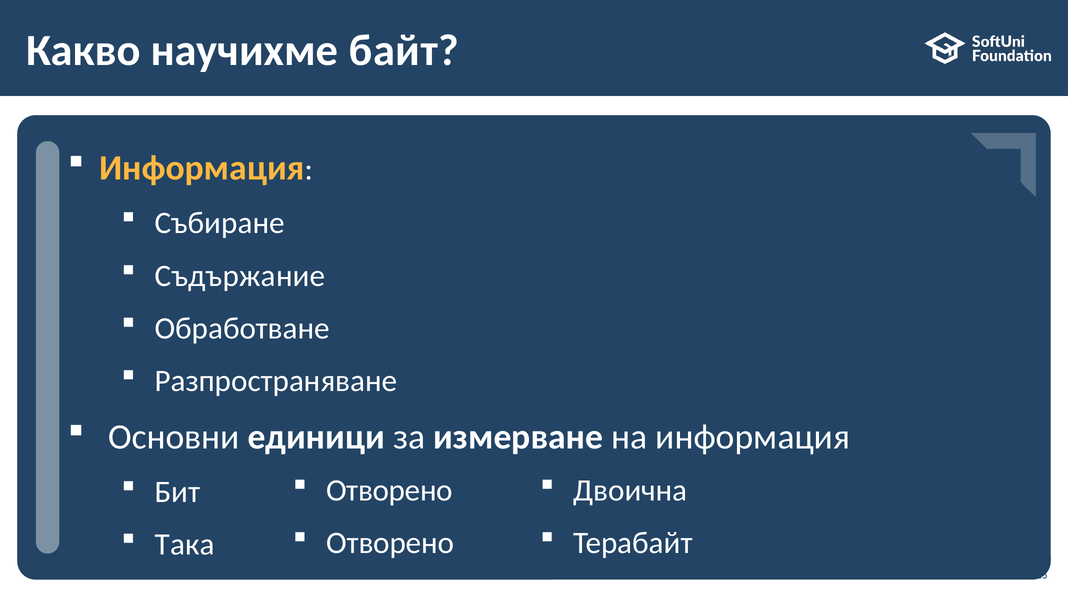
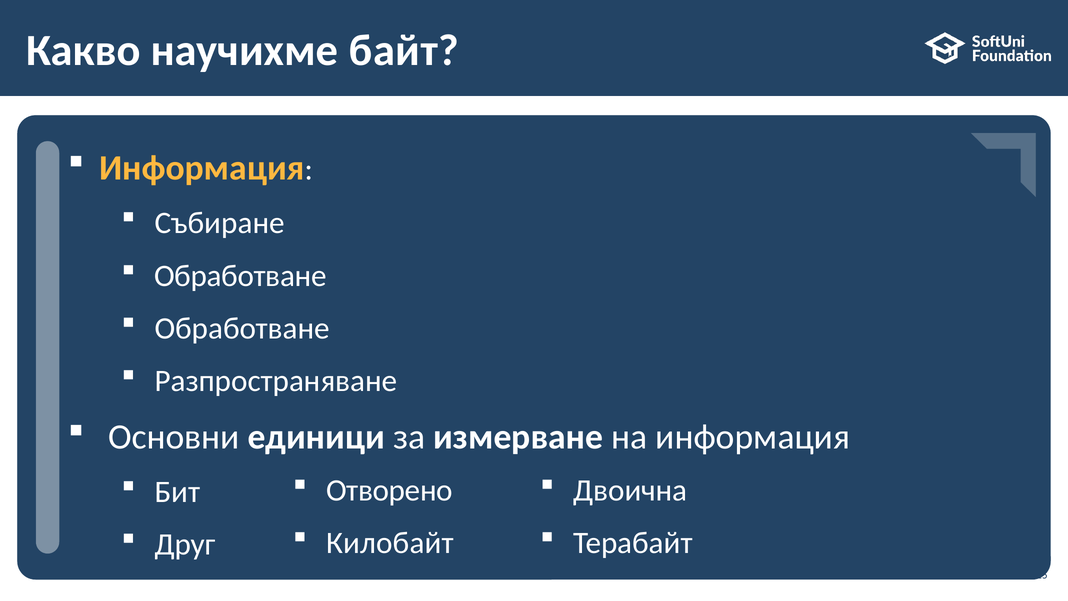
Съдържание: Съдържание -> Обработване (240, 276)
Отворено: Отворено -> Килобайт (390, 543)
Така: Така -> Друг (185, 544)
